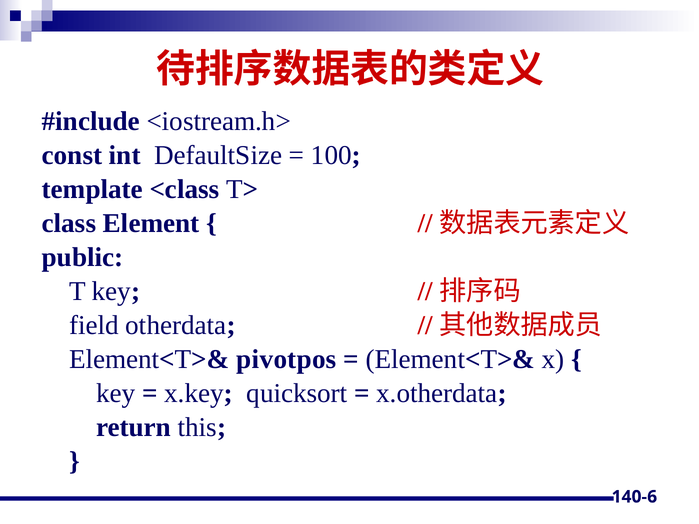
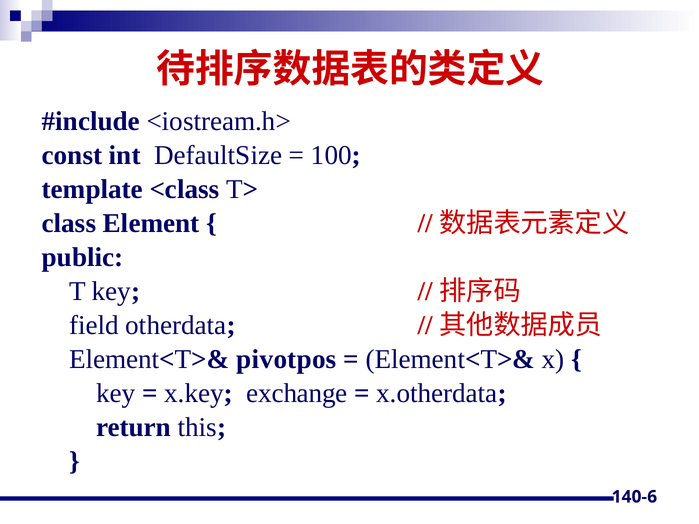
quicksort: quicksort -> exchange (297, 393)
